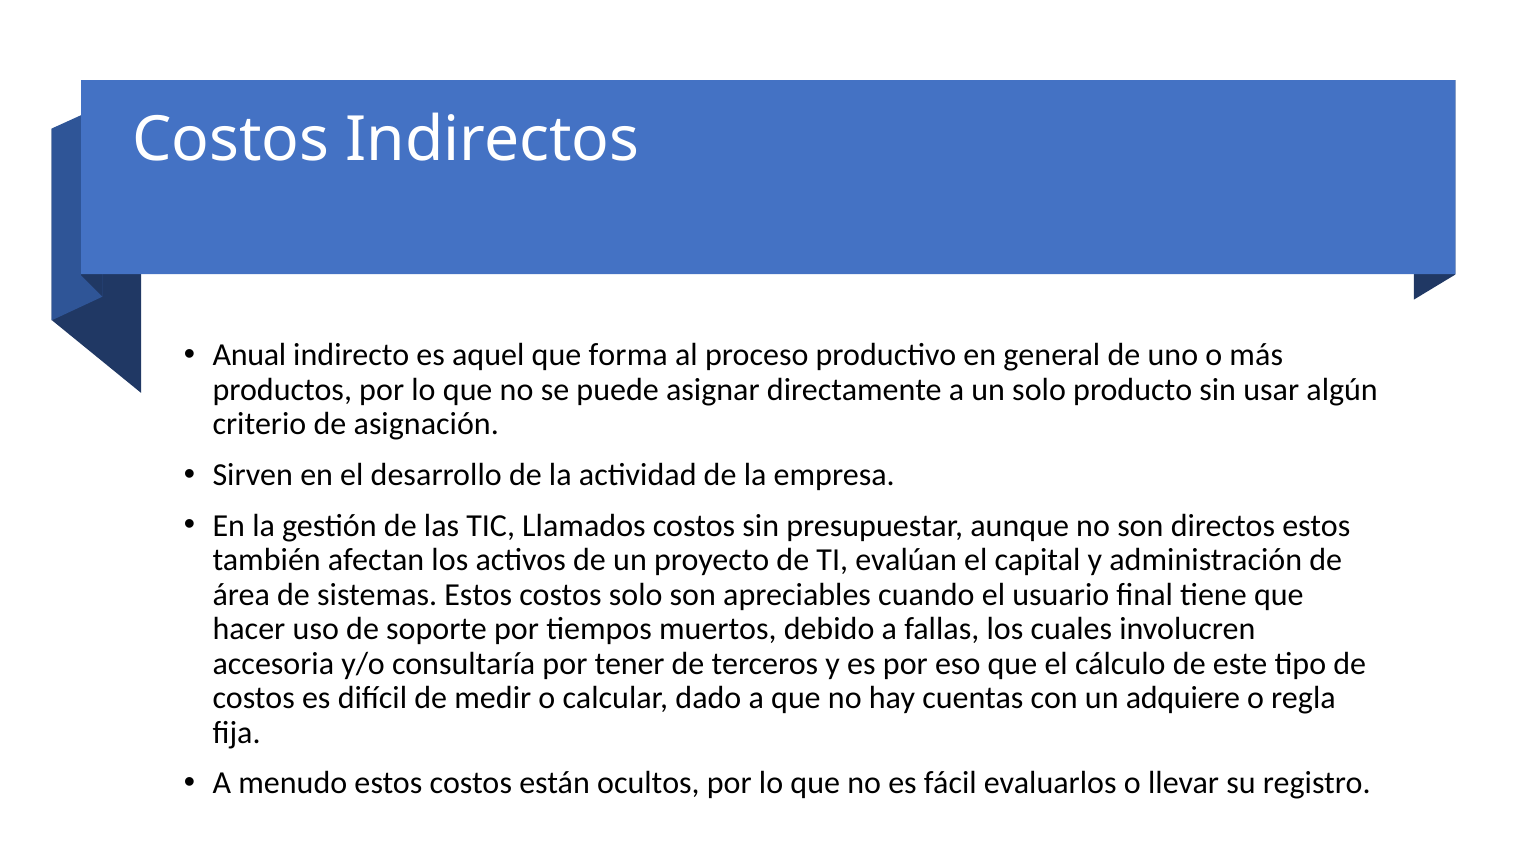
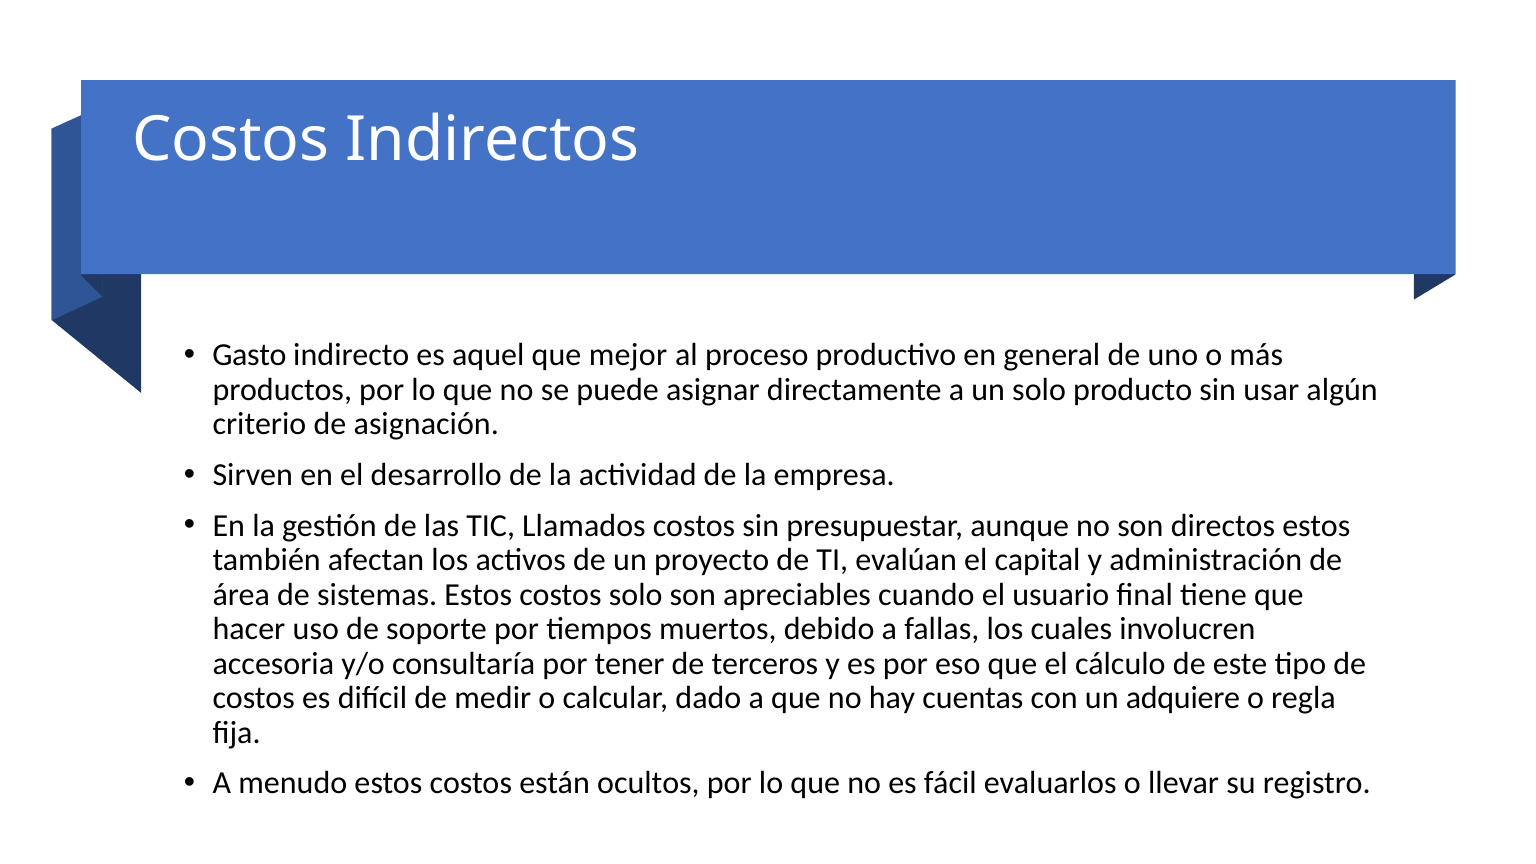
Anual: Anual -> Gasto (249, 355)
forma: forma -> mejor (628, 355)
